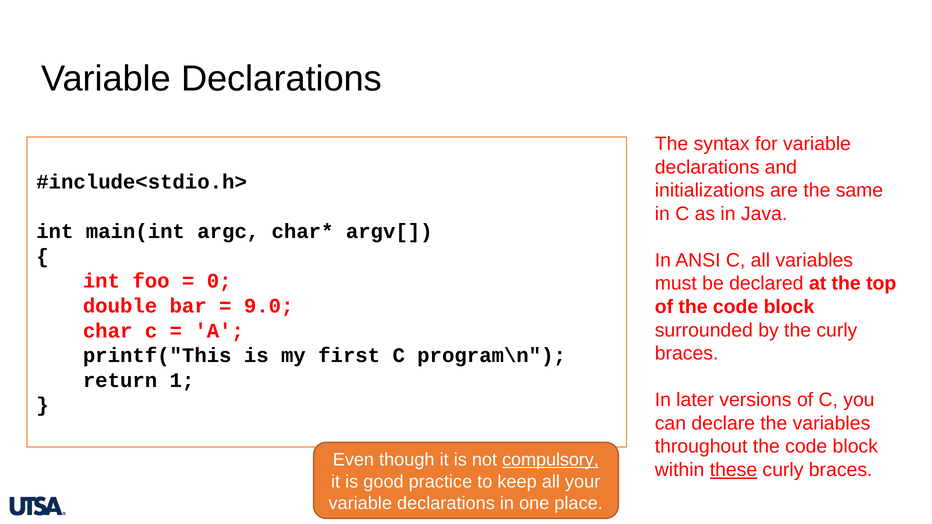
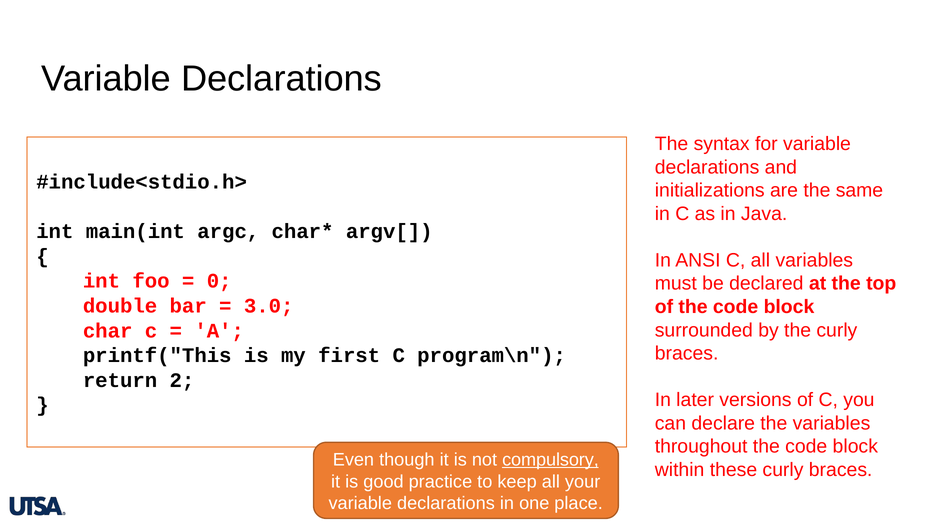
9.0: 9.0 -> 3.0 (269, 306)
1: 1 -> 2 (182, 381)
these underline: present -> none (733, 470)
